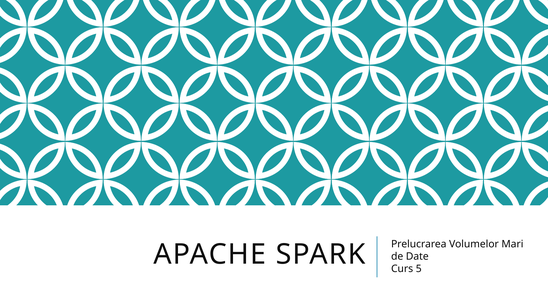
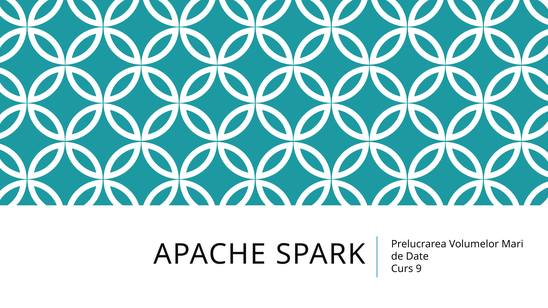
5: 5 -> 9 (419, 269)
